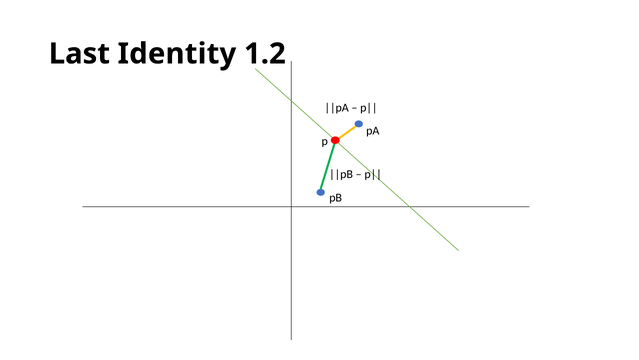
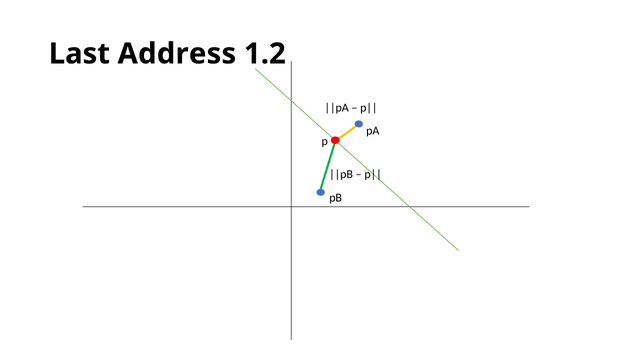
Identity: Identity -> Address (177, 54)
